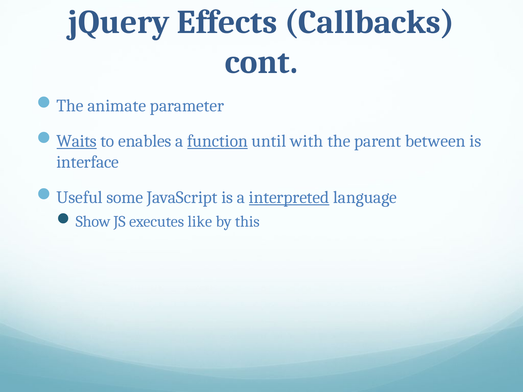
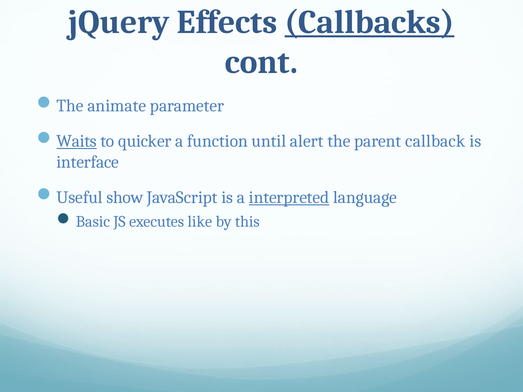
Callbacks underline: none -> present (369, 22)
enables: enables -> quicker (145, 141)
function underline: present -> none (217, 141)
with: with -> alert (307, 141)
between: between -> callback (435, 141)
some: some -> show (125, 198)
Show: Show -> Basic (93, 222)
